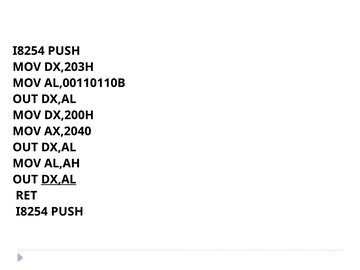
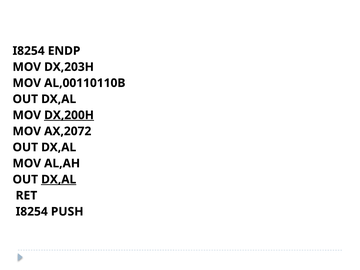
PUSH: PUSH -> ENDP (64, 51)
DX,200H underline: none -> present (69, 115)
AX,2040: AX,2040 -> AX,2072 (68, 131)
